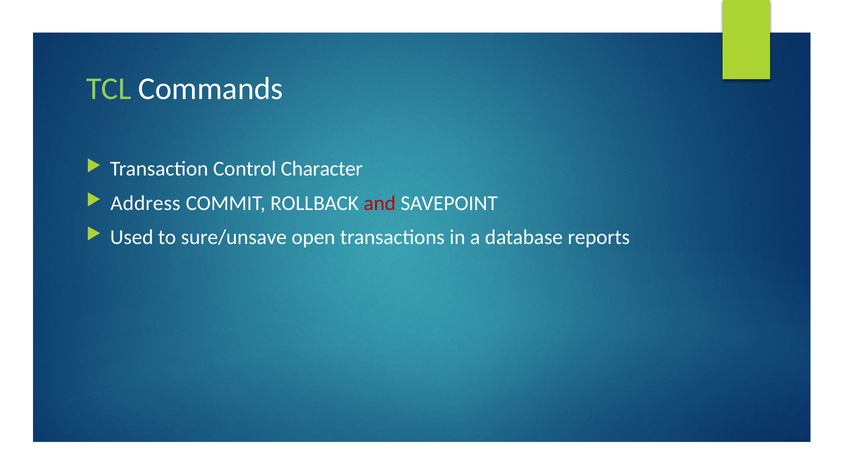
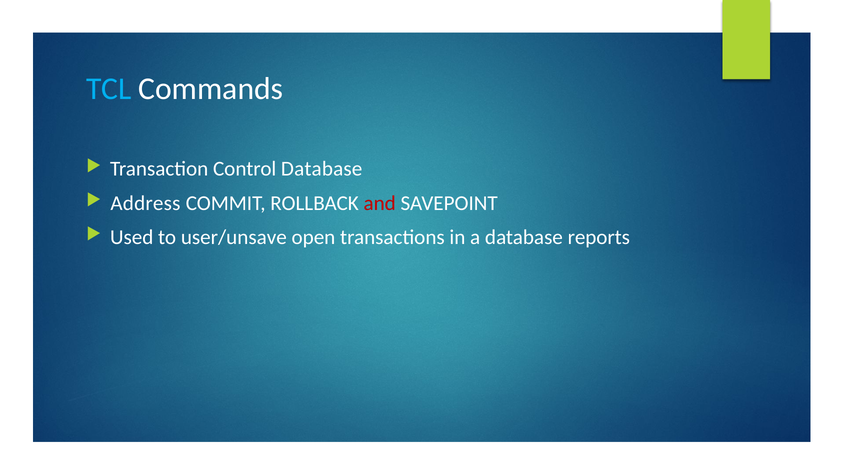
TCL colour: light green -> light blue (109, 89)
Control Character: Character -> Database (322, 169)
sure/unsave: sure/unsave -> user/unsave (234, 237)
